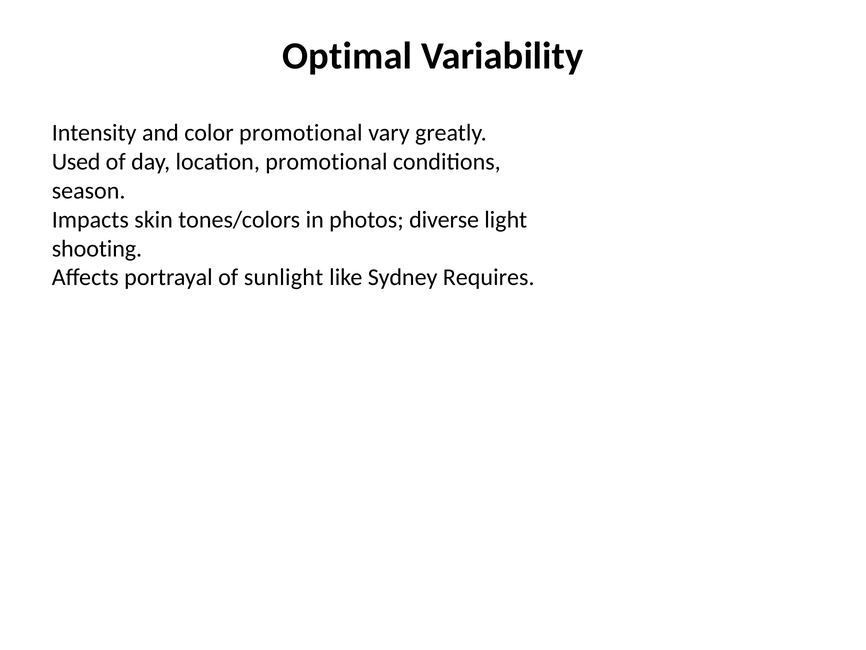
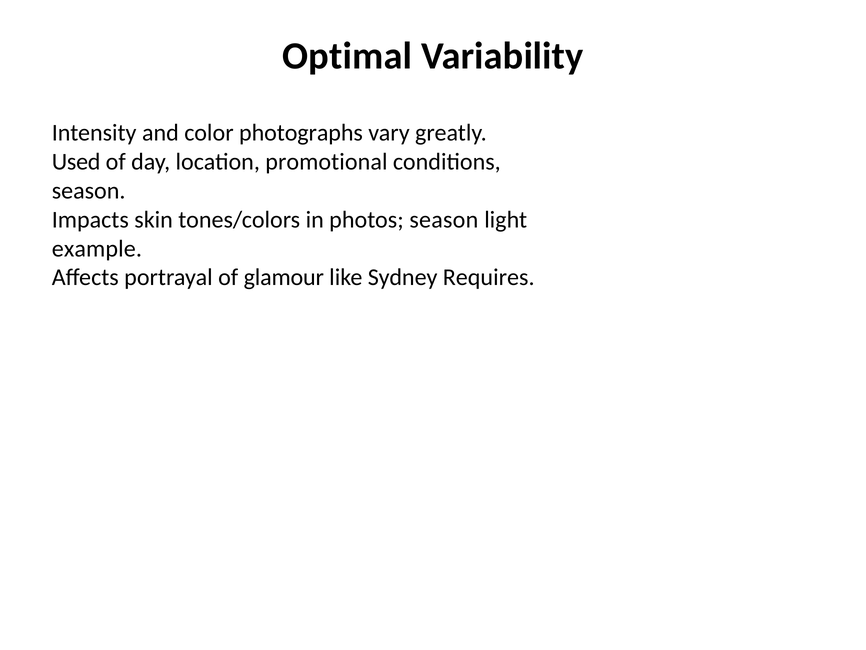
color promotional: promotional -> photographs (301, 133)
photos diverse: diverse -> season (444, 220)
shooting: shooting -> example (97, 248)
sunlight: sunlight -> glamour (284, 277)
